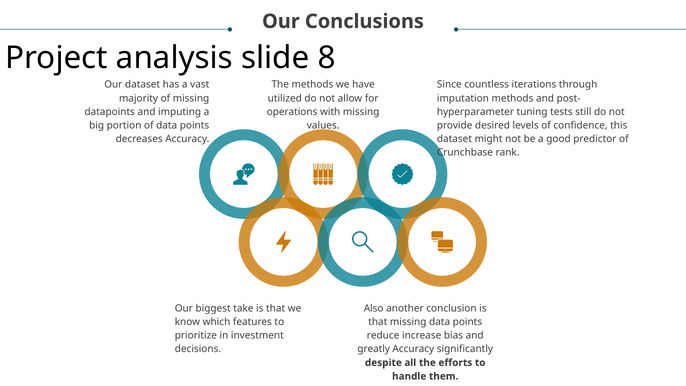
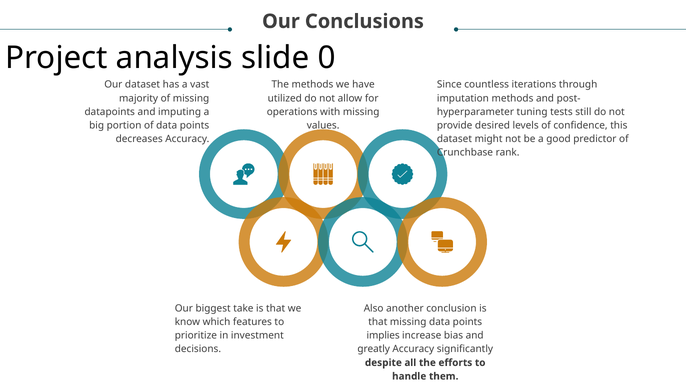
8: 8 -> 0 (327, 58)
reduce: reduce -> implies (383, 335)
